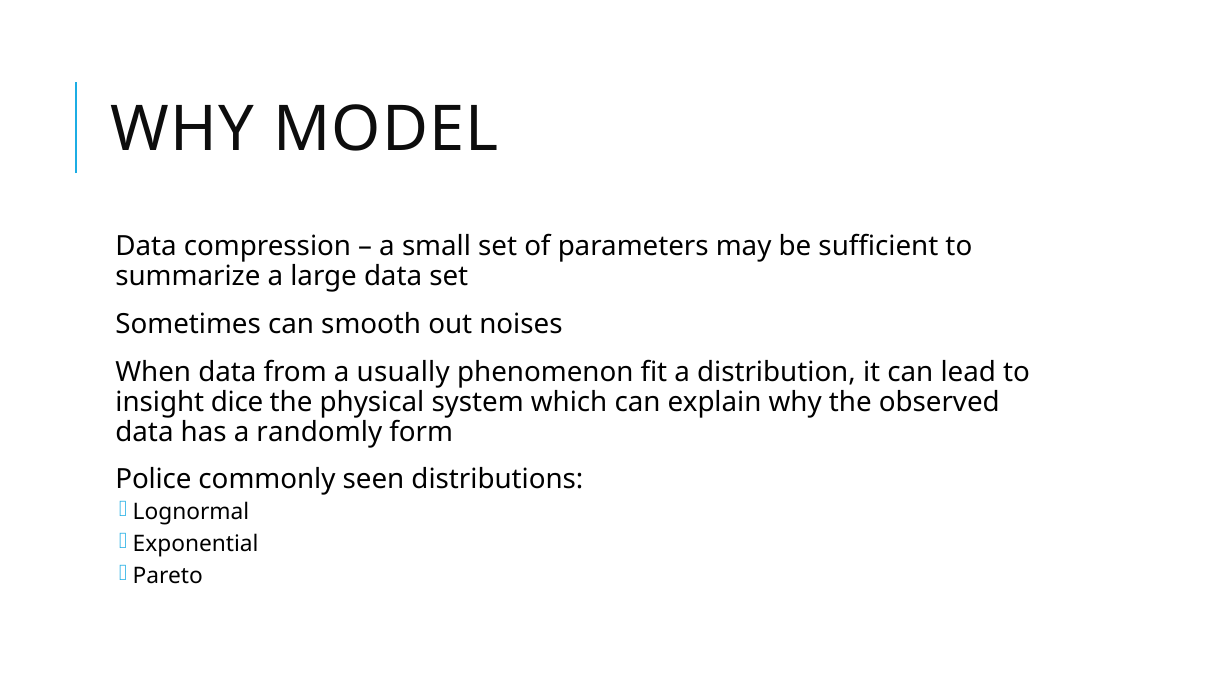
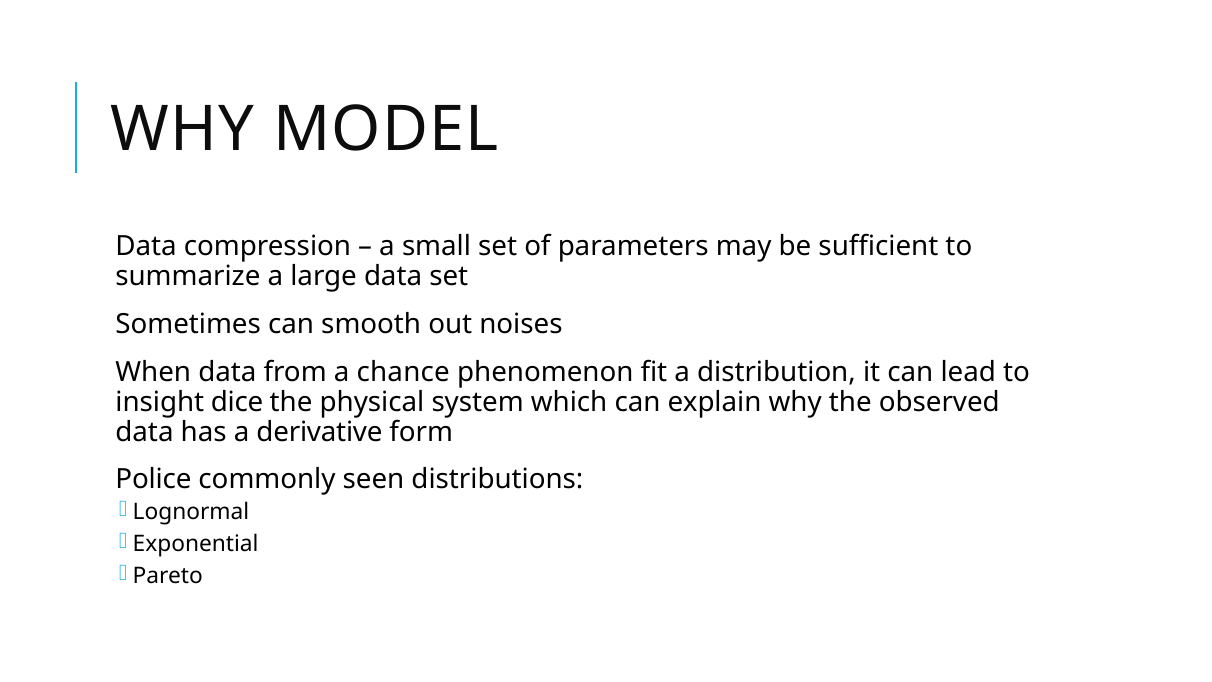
usually: usually -> chance (403, 372)
randomly: randomly -> derivative (319, 432)
